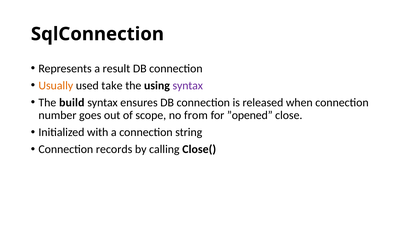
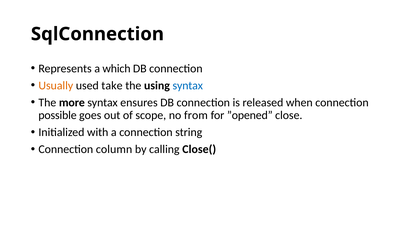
result: result -> which (117, 68)
syntax colour: purple -> blue (188, 85)
build: build -> more (72, 102)
number: number -> possible (58, 115)
records: records -> column (114, 149)
